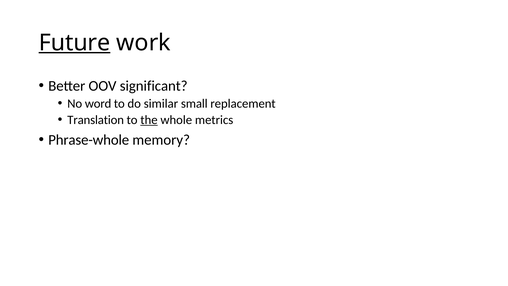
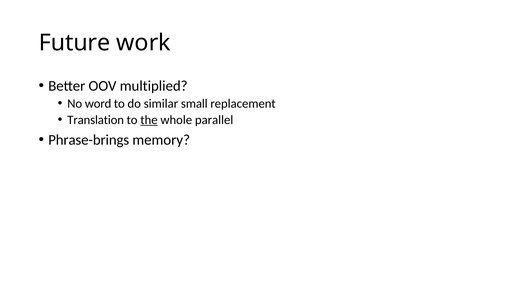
Future underline: present -> none (75, 43)
significant: significant -> multiplied (154, 86)
metrics: metrics -> parallel (214, 120)
Phrase-whole: Phrase-whole -> Phrase-brings (89, 140)
